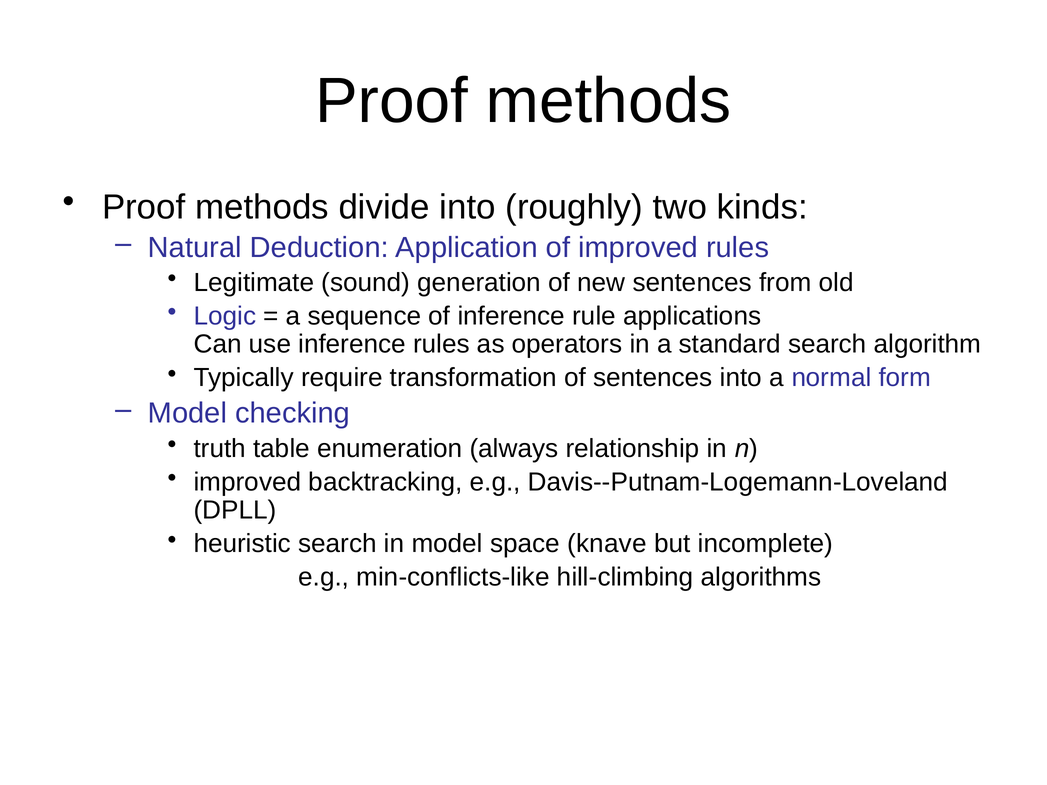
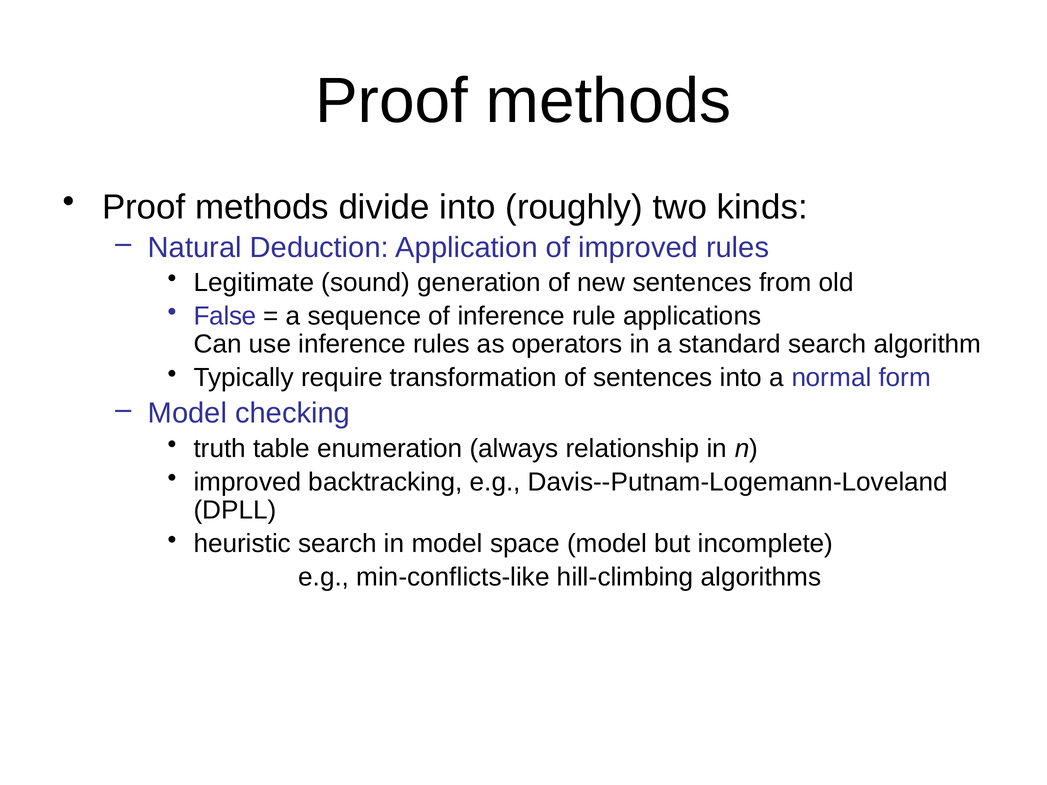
Logic: Logic -> False (225, 316)
space knave: knave -> model (607, 544)
